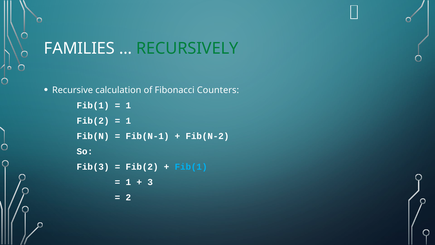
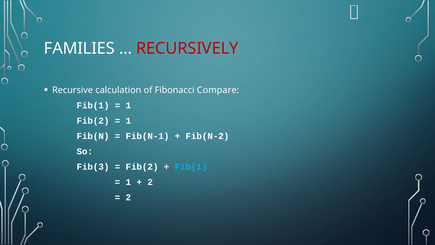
RECURSIVELY colour: green -> red (187, 48)
Counters: Counters -> Compare (218, 90)
3: 3 -> 2 (150, 182)
